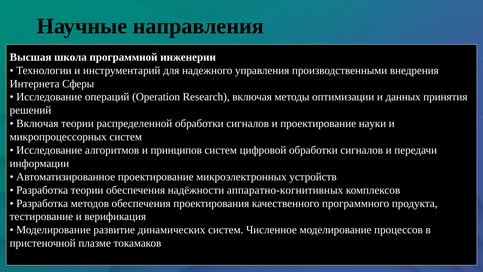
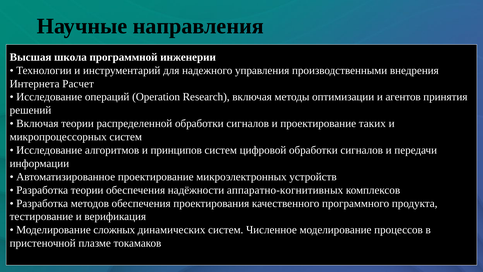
Сферы: Сферы -> Расчет (78, 84)
данных: данных -> агентов (403, 97)
науки: науки -> таких (372, 123)
развитие: развитие -> сложных (114, 230)
